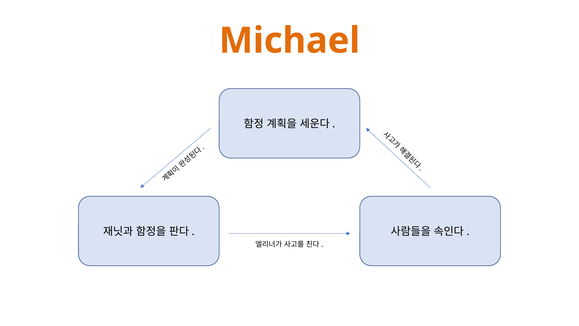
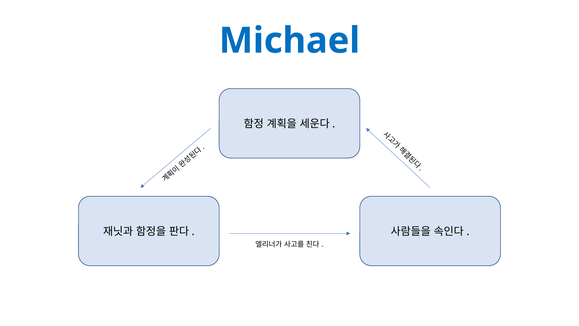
Michael colour: orange -> blue (289, 41)
